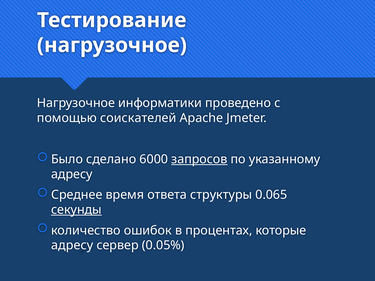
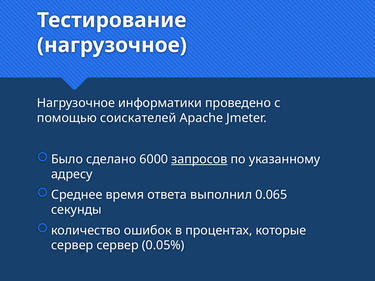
структуры: структуры -> выполнил (221, 195)
секунды underline: present -> none (76, 210)
адресу: адресу -> сервер (72, 246)
